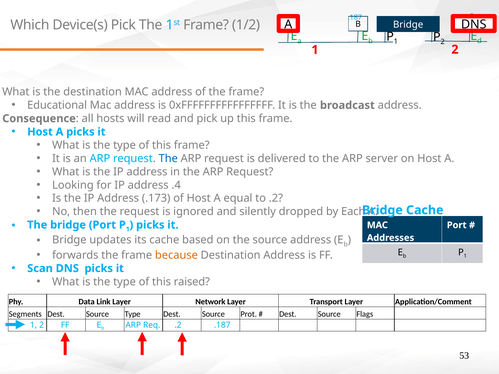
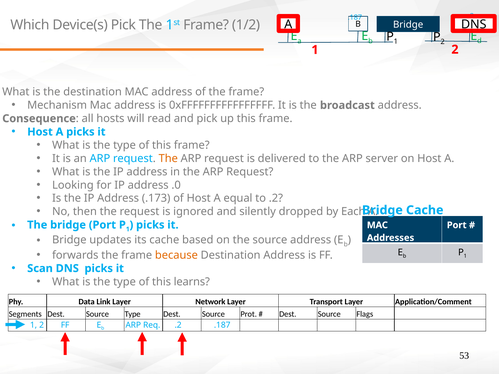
Educational: Educational -> Mechanism (57, 105)
The colour: blue -> orange (168, 159)
.4: .4 -> .0 (176, 185)
raised: raised -> learns (192, 282)
